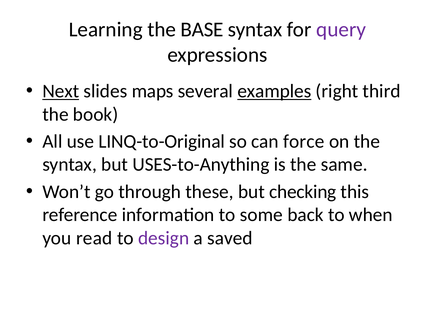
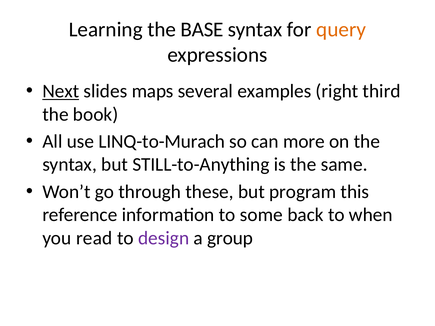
query colour: purple -> orange (341, 29)
examples underline: present -> none (274, 91)
LINQ-to-Original: LINQ-to-Original -> LINQ-to-Murach (162, 142)
force: force -> more (304, 142)
USES-to-Anything: USES-to-Anything -> STILL-to-Anything (201, 165)
checking: checking -> program (303, 192)
saved: saved -> group (230, 238)
